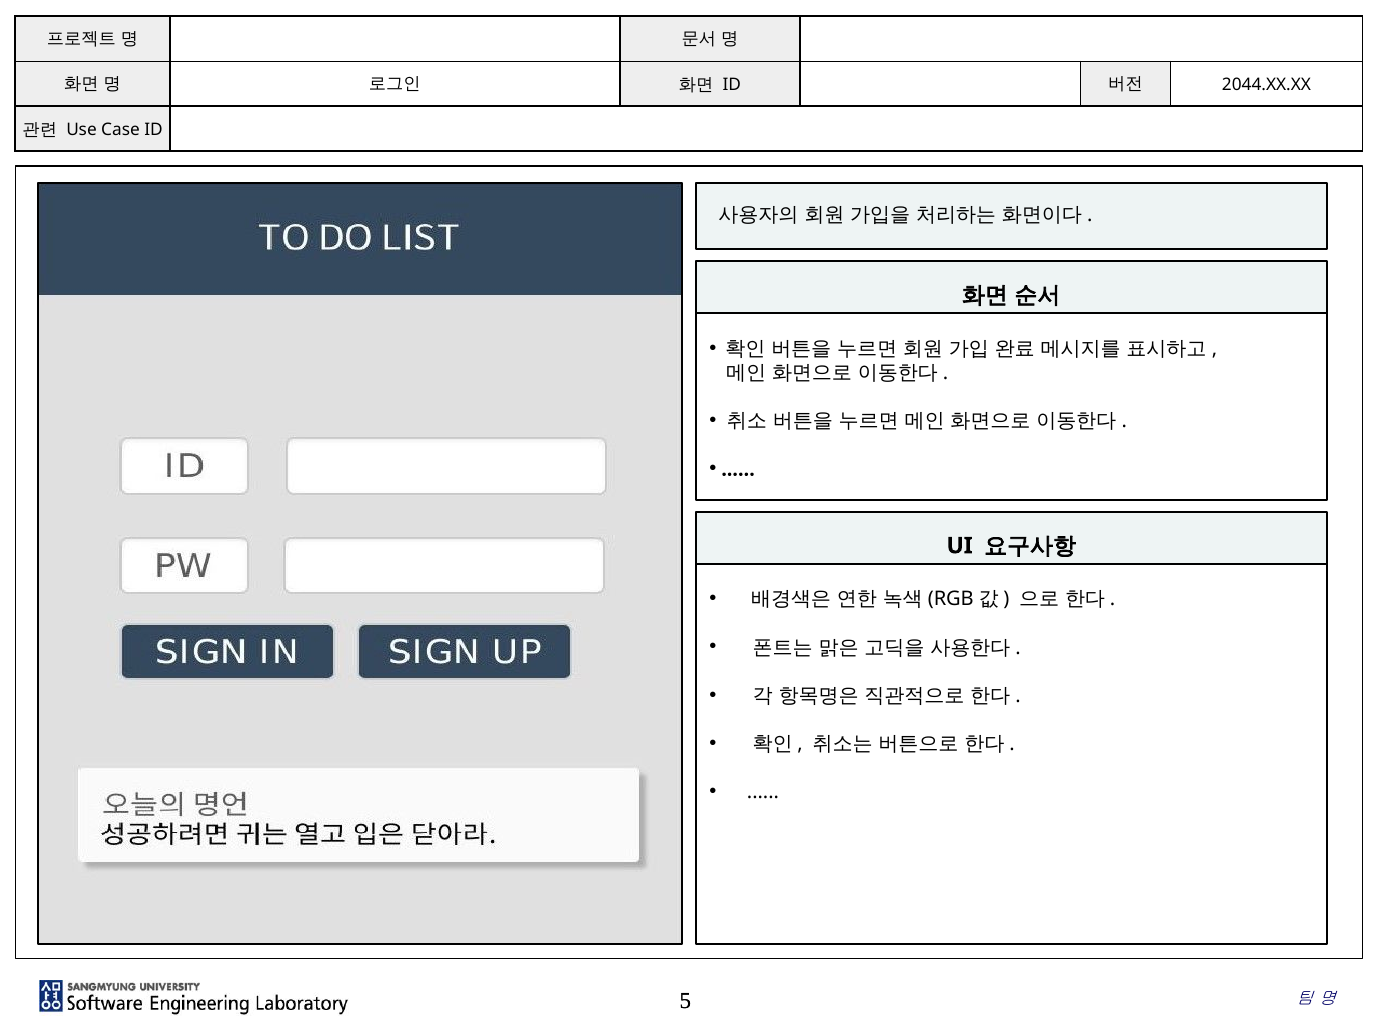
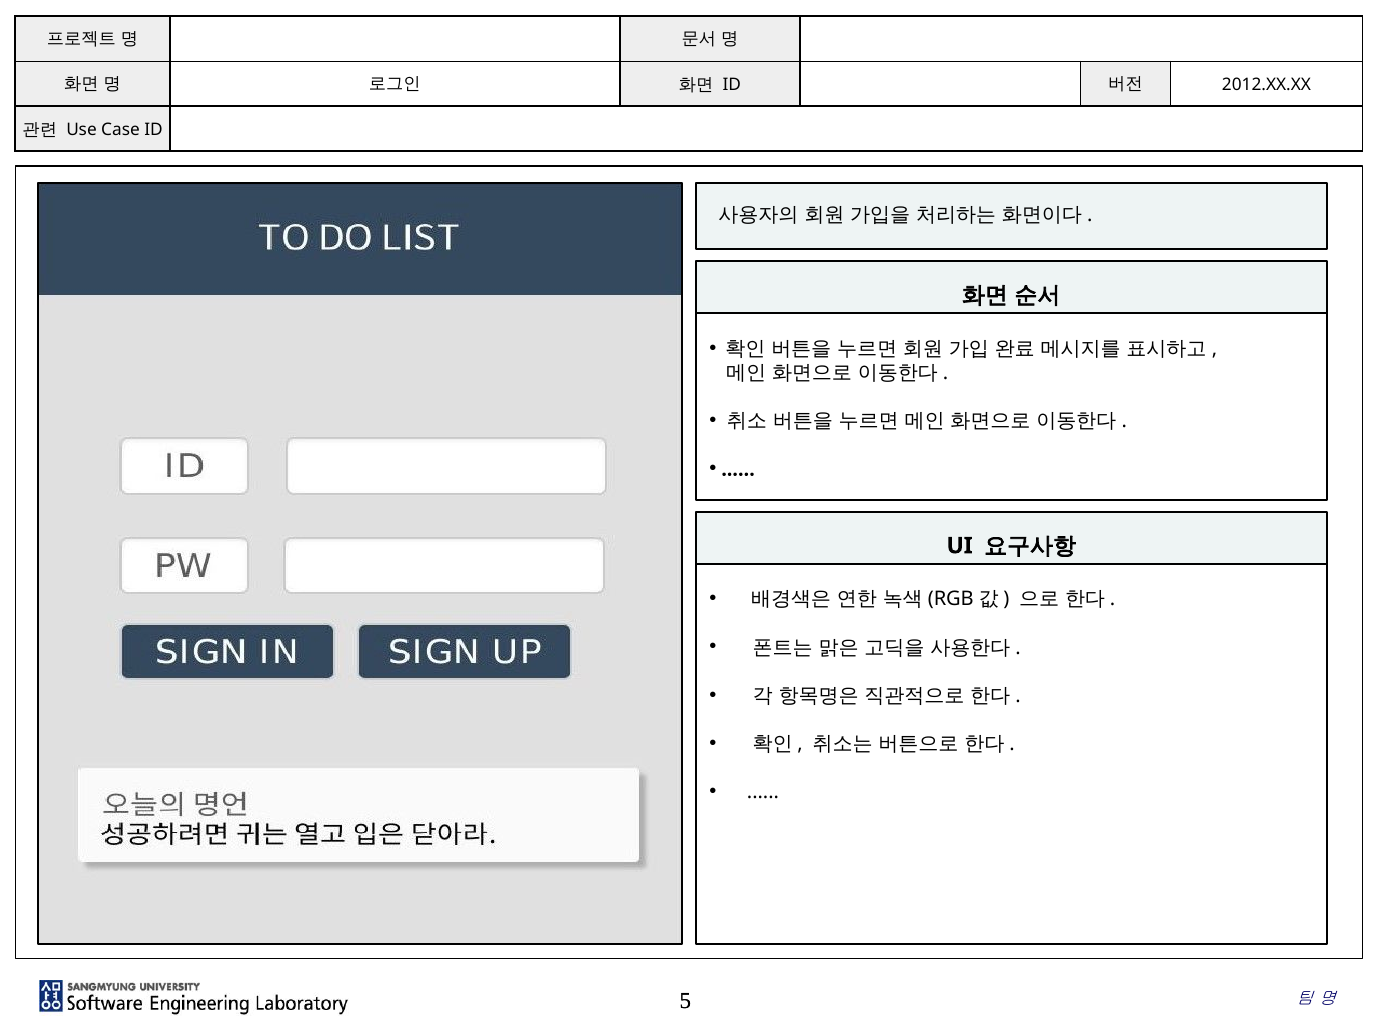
2044.XX.XX: 2044.XX.XX -> 2012.XX.XX (1267, 85)
